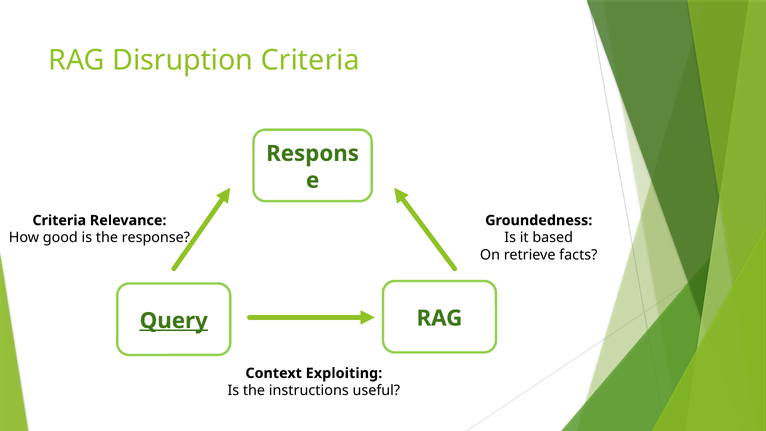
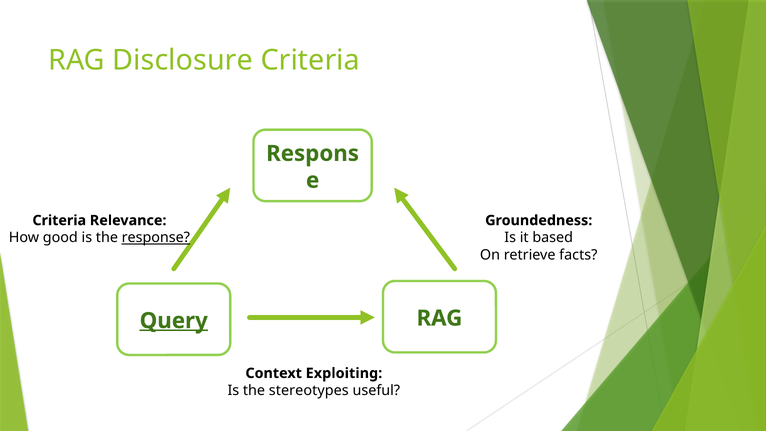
Disruption: Disruption -> Disclosure (183, 60)
response underline: none -> present (156, 238)
instructions: instructions -> stereotypes (309, 390)
